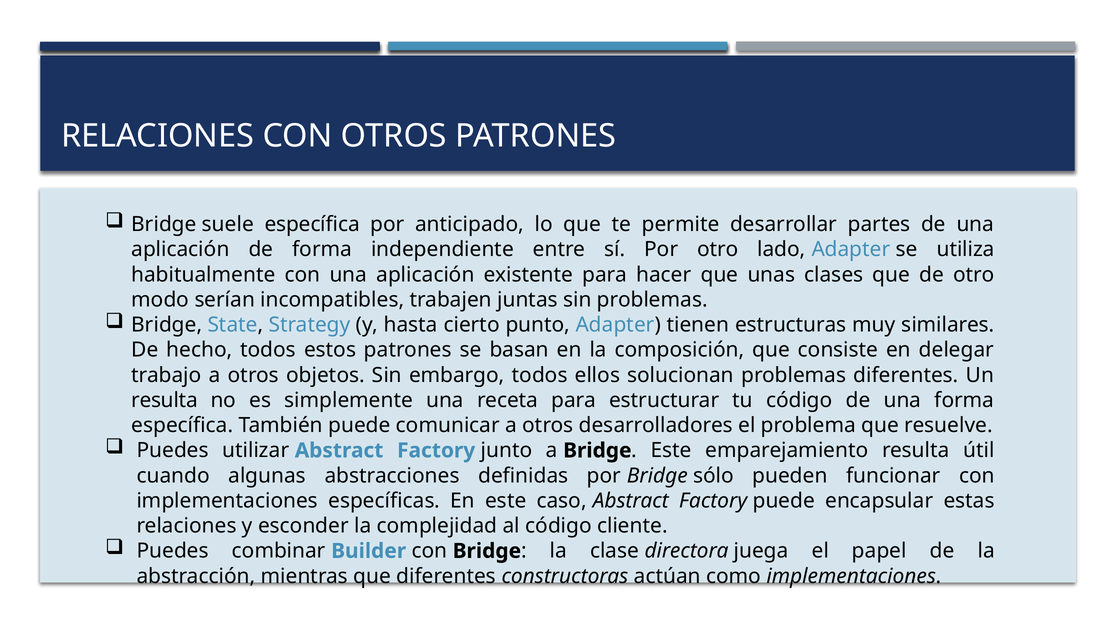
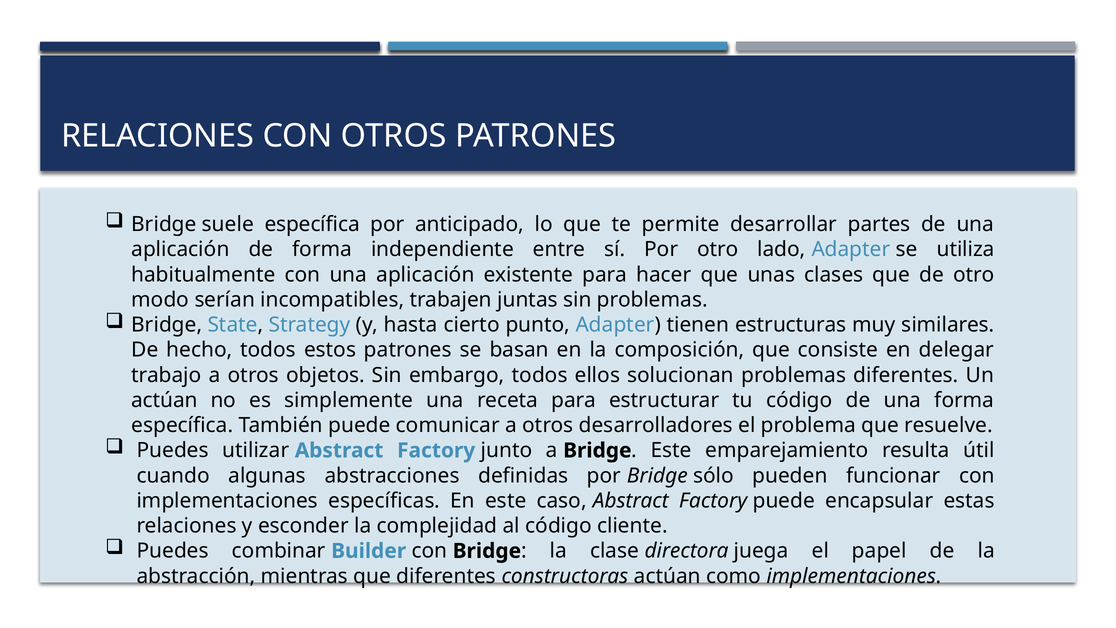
resulta: resulta -> actúan (164, 400)
